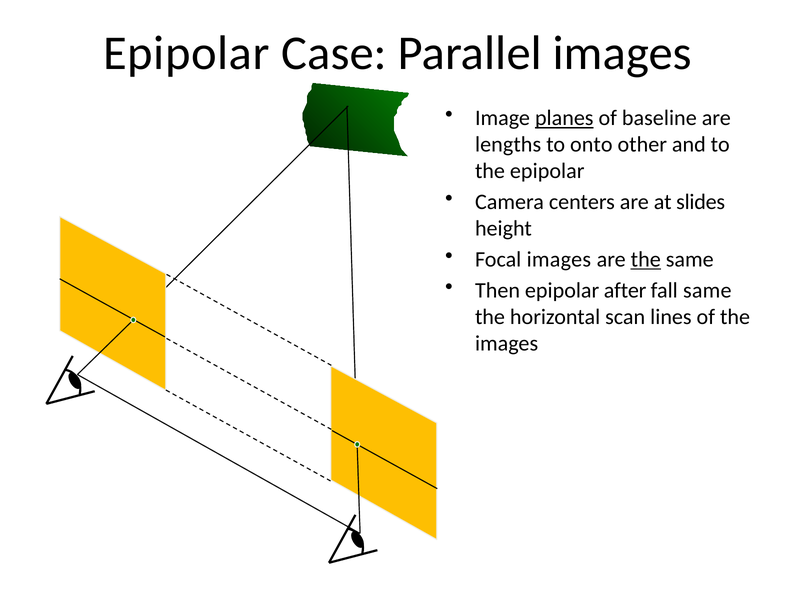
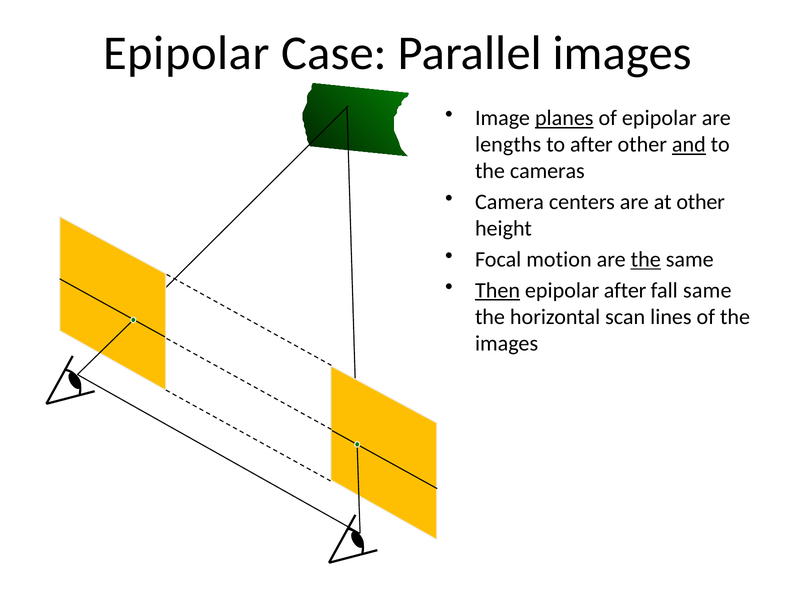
of baseline: baseline -> epipolar (659, 118)
to onto: onto -> after (591, 145)
and underline: none -> present (689, 145)
the epipolar: epipolar -> cameras (547, 171)
at slides: slides -> other (701, 202)
Focal images: images -> motion (559, 260)
Then underline: none -> present (498, 290)
